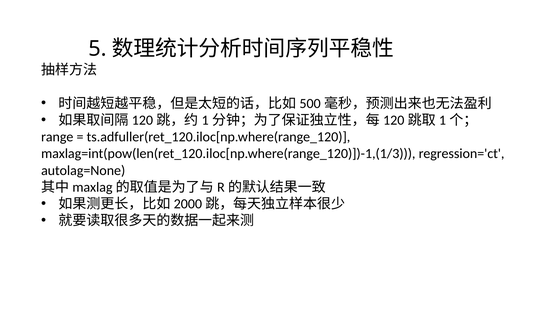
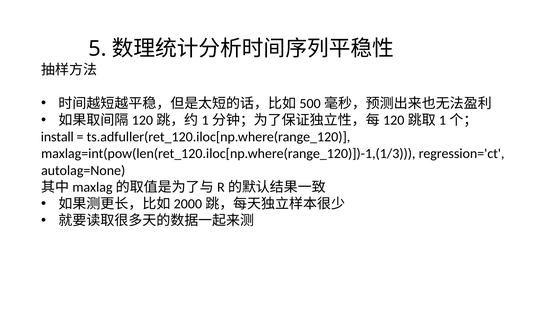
range: range -> install (57, 137)
